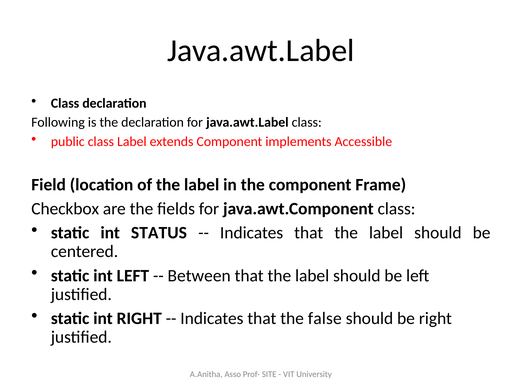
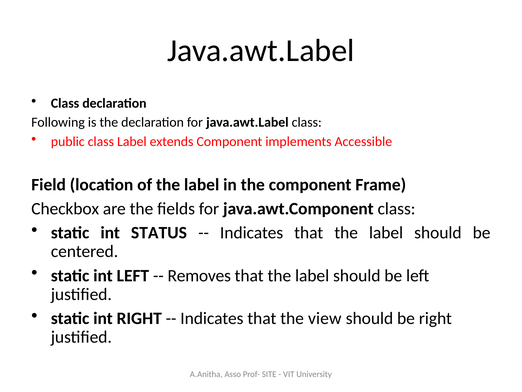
Between: Between -> Removes (199, 275)
false: false -> view (325, 318)
